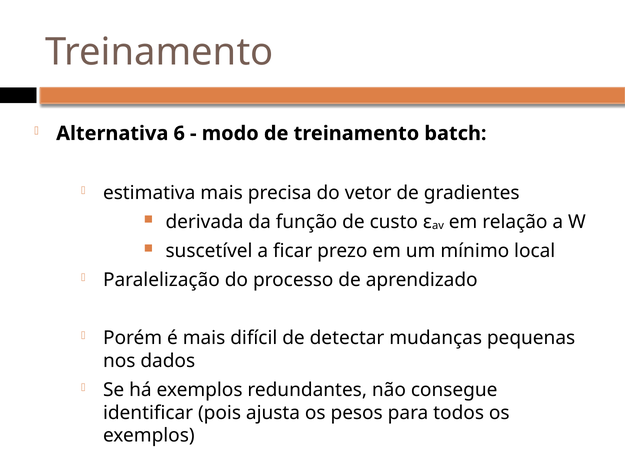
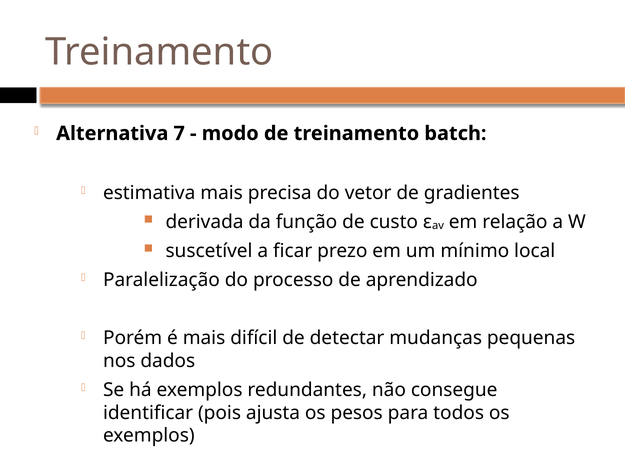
6: 6 -> 7 (179, 133)
